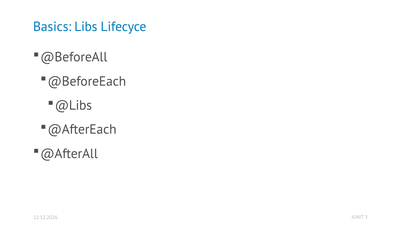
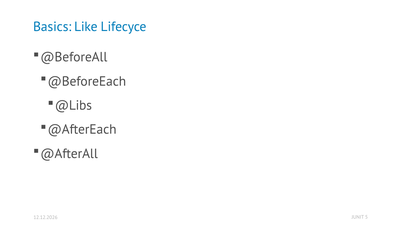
Libs: Libs -> Like (86, 27)
